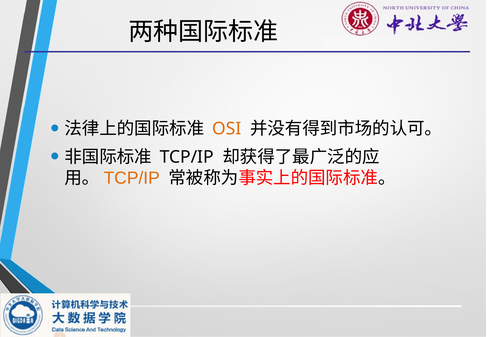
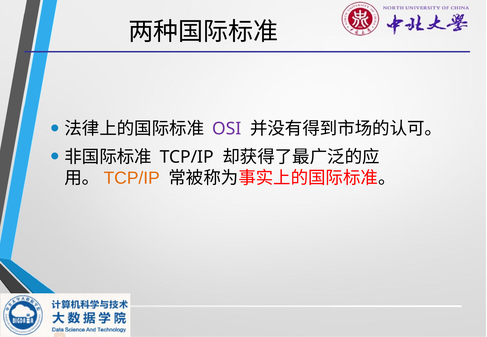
OSI colour: orange -> purple (227, 129)
